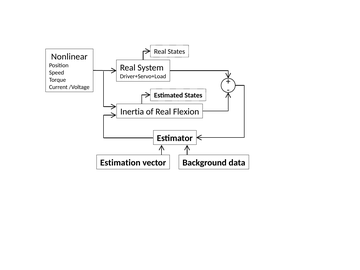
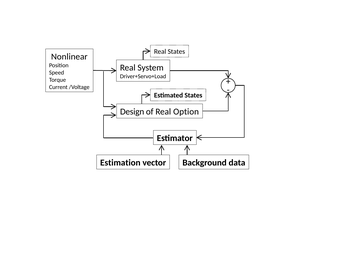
Inertia: Inertia -> Design (132, 112)
Flexion: Flexion -> Option (186, 112)
